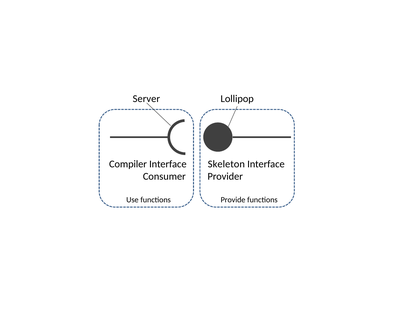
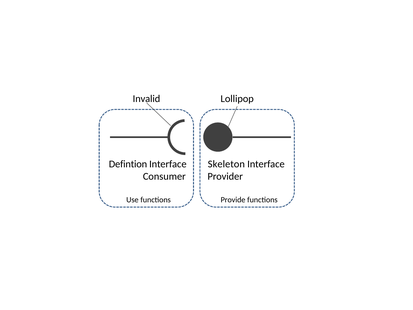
Server: Server -> Invalid (146, 99)
Compiler: Compiler -> Defintion (128, 164)
